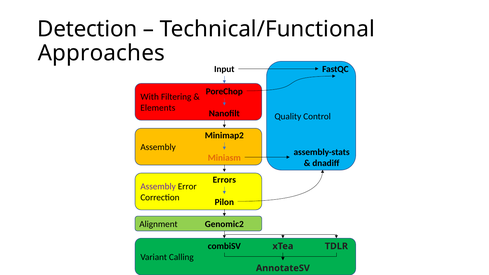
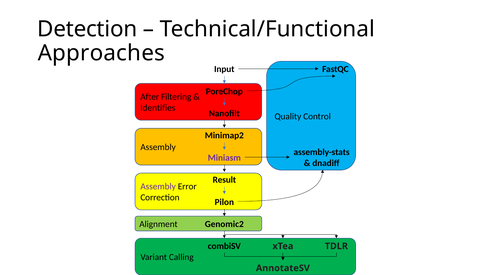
With: With -> After (150, 97)
Elements: Elements -> Identifies (158, 108)
Miniasm colour: orange -> purple (224, 158)
Errors: Errors -> Result (224, 180)
